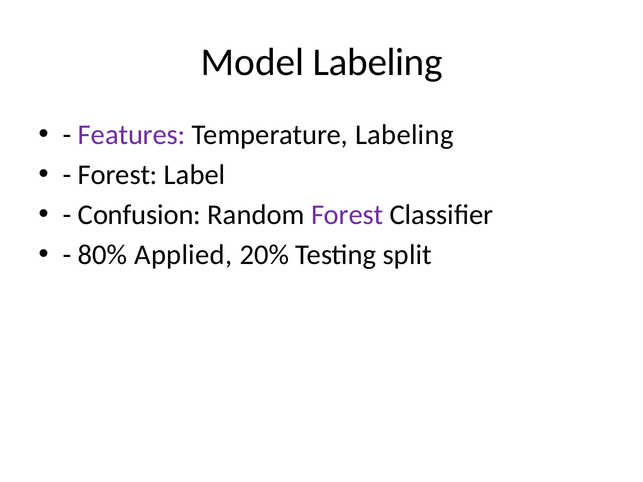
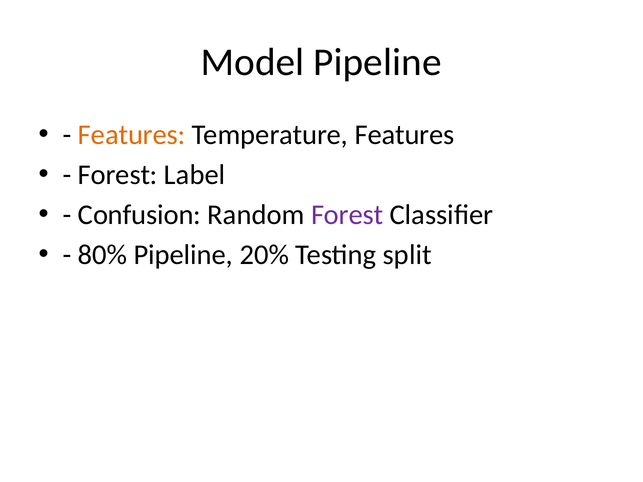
Model Labeling: Labeling -> Pipeline (377, 62)
Features colour: purple -> orange (132, 135)
Temperature Labeling: Labeling -> Features (404, 135)
80% Applied: Applied -> Pipeline (183, 255)
